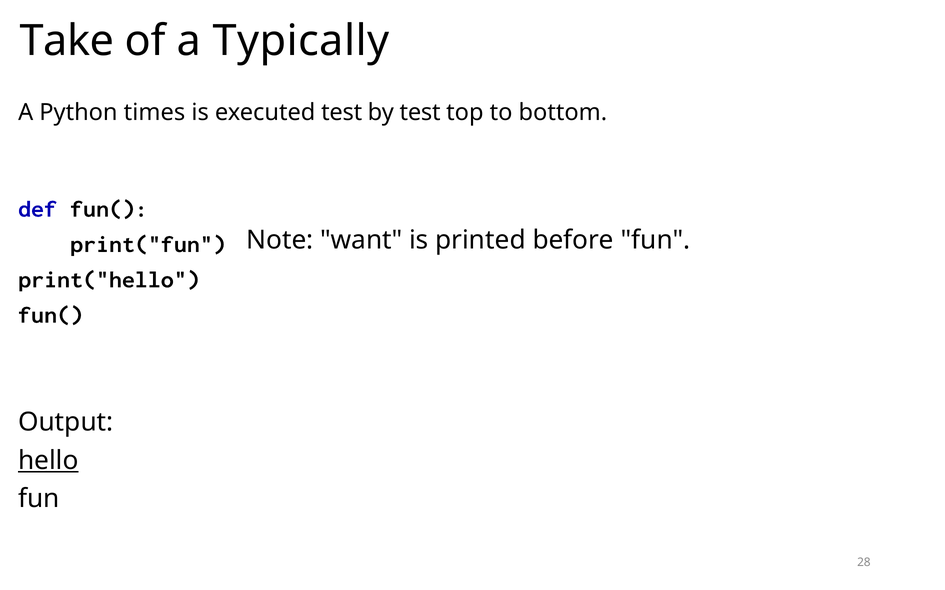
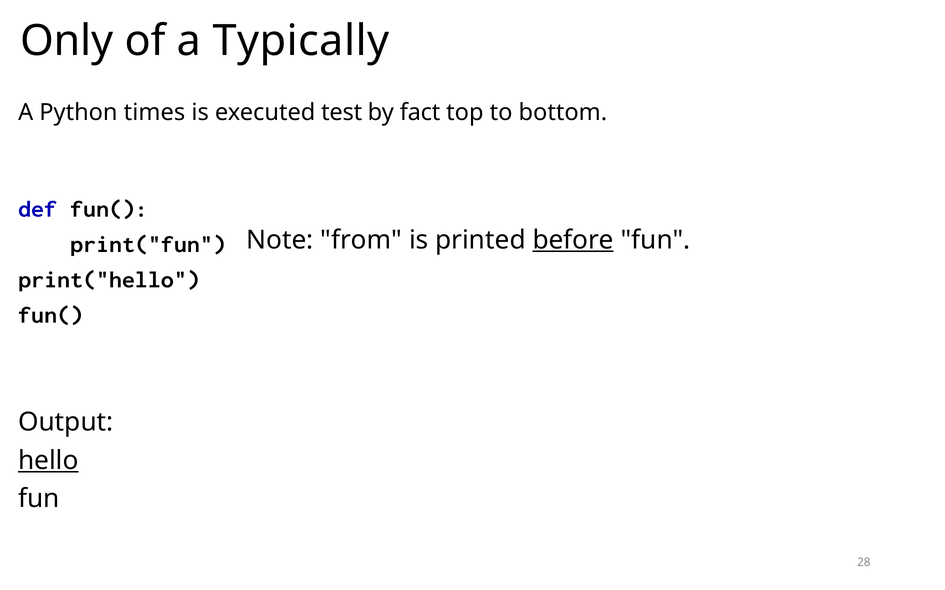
Take: Take -> Only (67, 41)
by test: test -> fact (420, 113)
want: want -> from (361, 240)
before underline: none -> present (573, 240)
